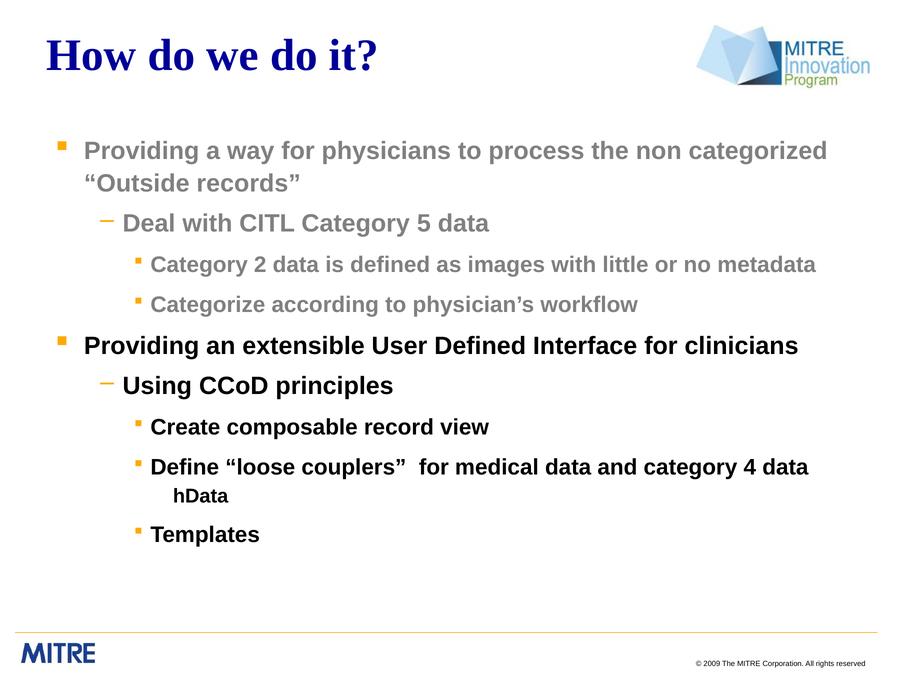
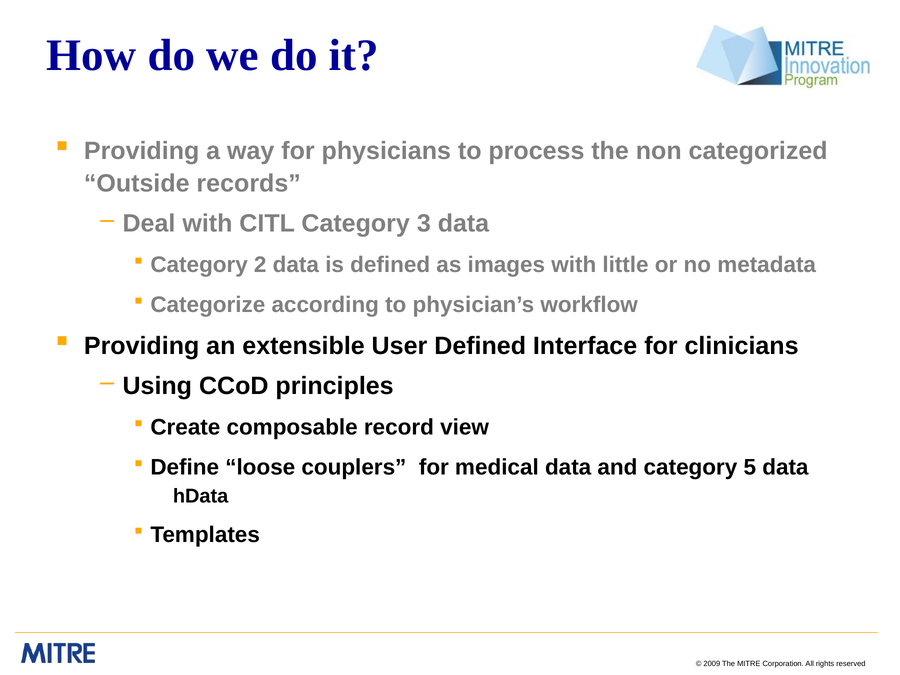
5: 5 -> 3 (424, 224)
4: 4 -> 5 (750, 468)
